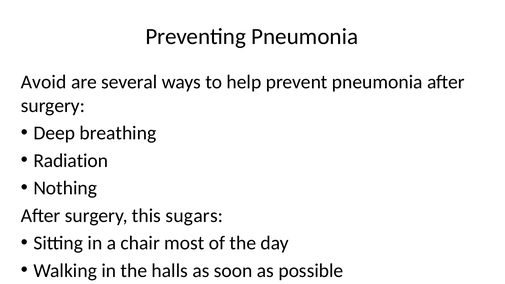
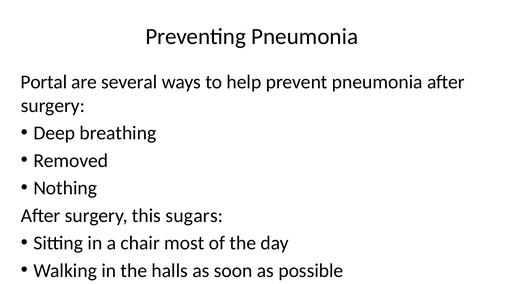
Avoid: Avoid -> Portal (44, 82)
Radiation: Radiation -> Removed (71, 161)
